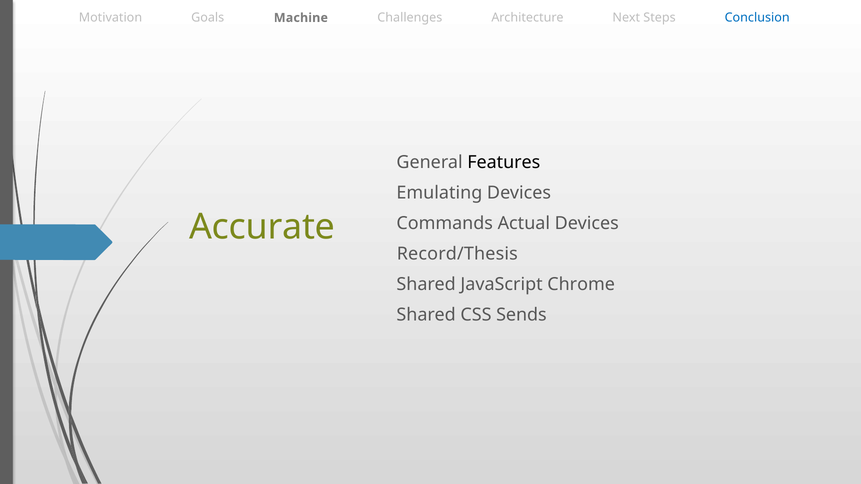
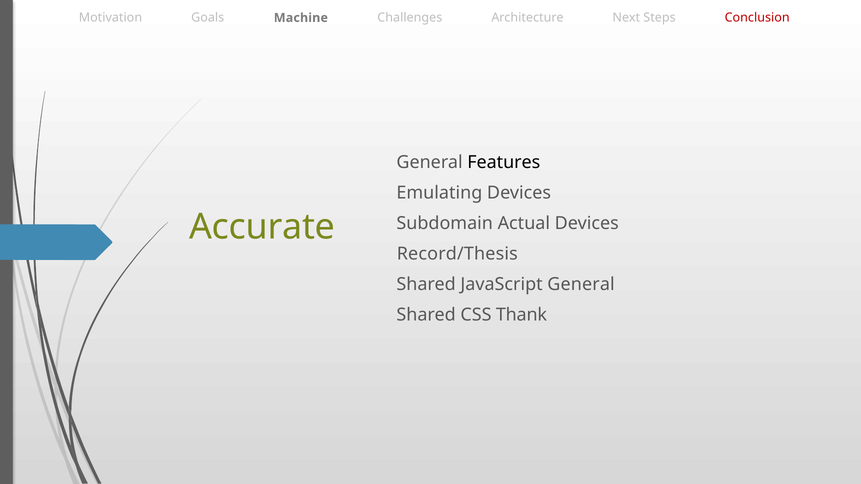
Conclusion colour: blue -> red (757, 18)
Commands: Commands -> Subdomain (445, 223)
JavaScript Chrome: Chrome -> General (581, 284)
Sends: Sends -> Thank (521, 315)
